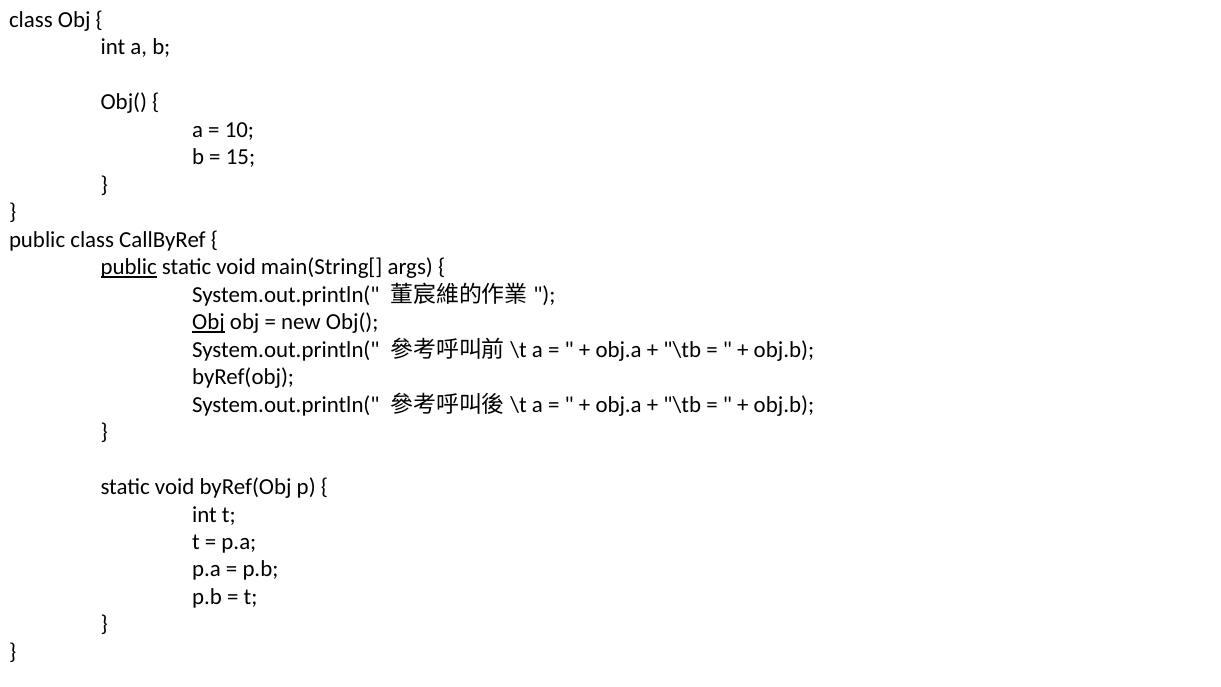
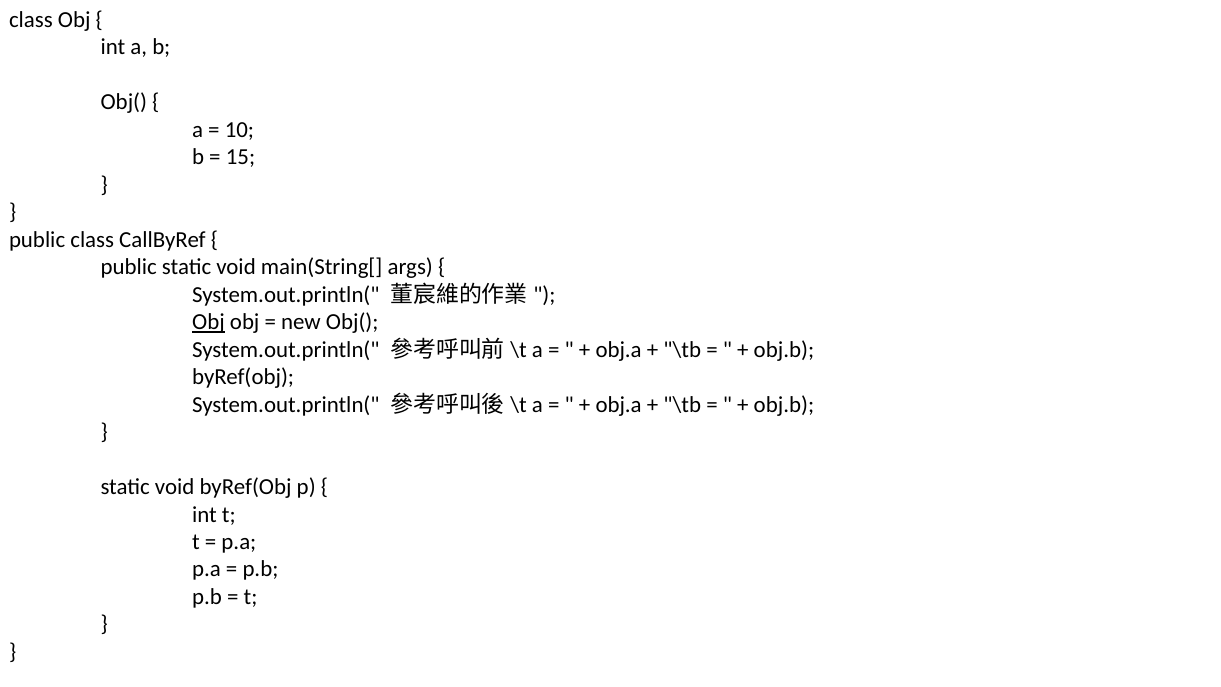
public underline: present -> none (129, 267)
